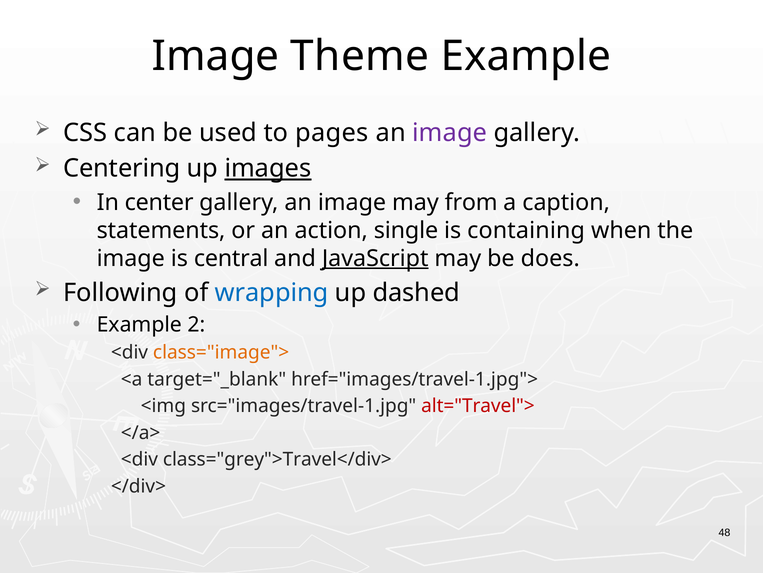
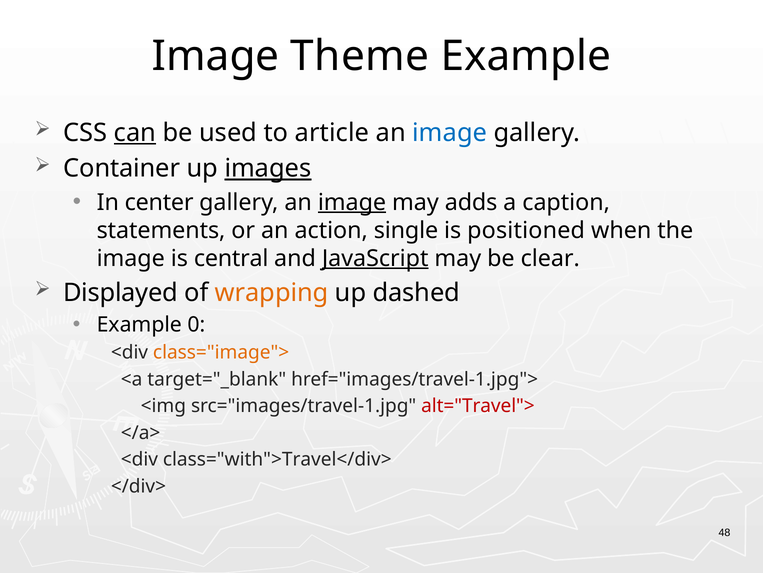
can underline: none -> present (135, 133)
pages: pages -> article (332, 133)
image colour: purple -> blue (450, 133)
Centering: Centering -> Container (122, 168)
image underline: none -> present (352, 202)
from: from -> adds (471, 202)
containing: containing -> positioned (526, 230)
does: does -> clear (550, 258)
Following: Following -> Displayed (121, 292)
wrapping colour: blue -> orange (272, 292)
2: 2 -> 0 (196, 324)
class="grey">Travel</div>: class="grey">Travel</div> -> class="with">Travel</div> (277, 459)
